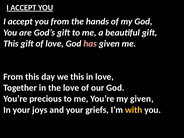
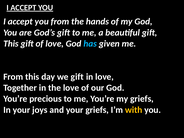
has colour: pink -> light blue (90, 44)
we this: this -> gift (77, 77)
my given: given -> griefs (142, 99)
